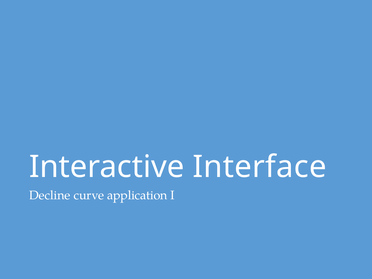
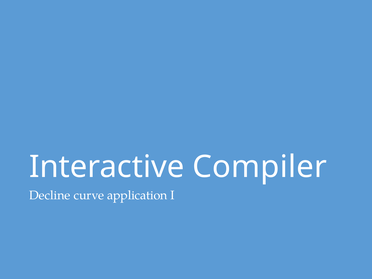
Interface: Interface -> Compiler (260, 167)
